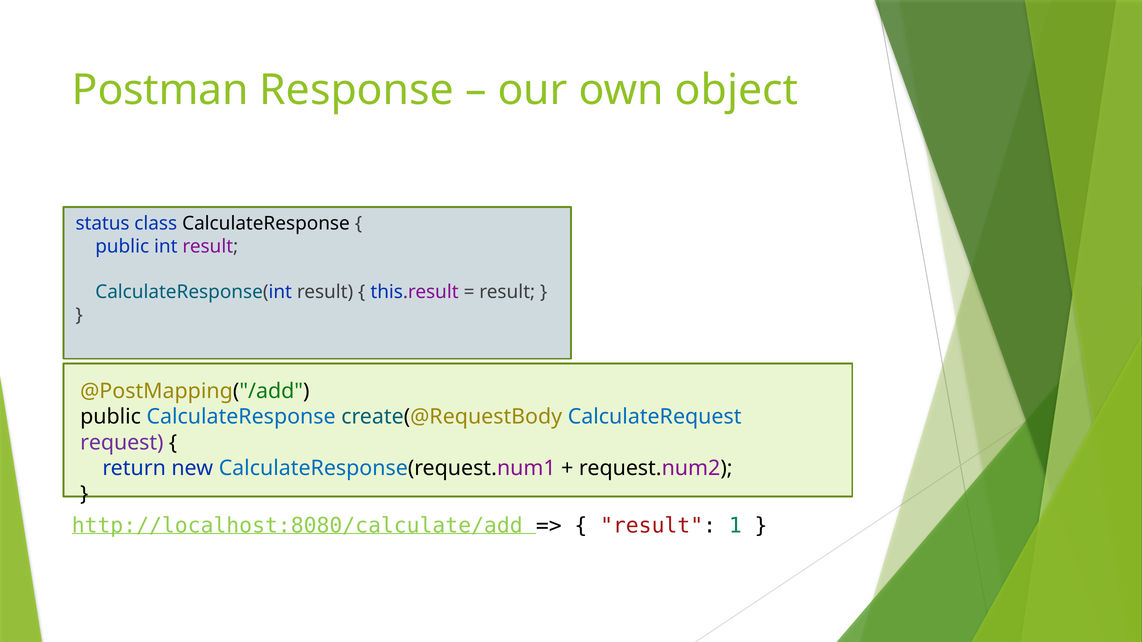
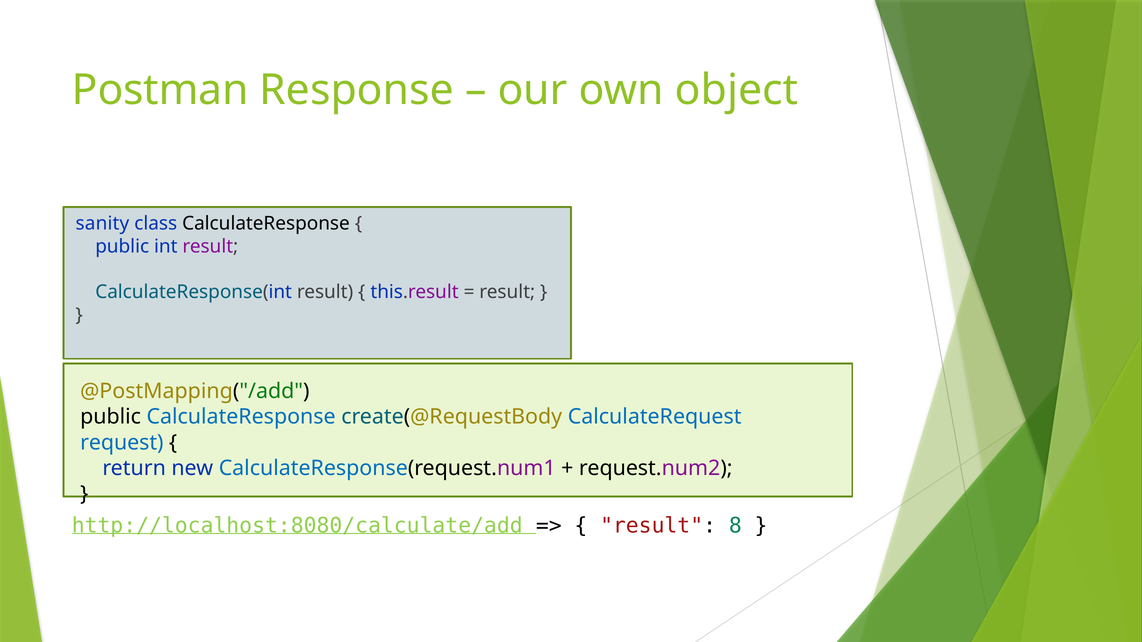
status: status -> sanity (102, 224)
request colour: purple -> blue (122, 443)
1: 1 -> 8 (735, 526)
